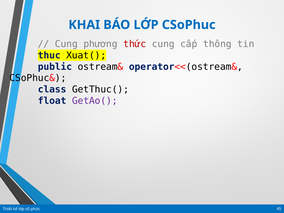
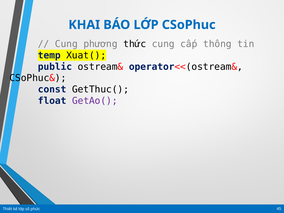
thức colour: red -> black (135, 44)
thuc: thuc -> temp (49, 55)
class: class -> const (52, 89)
